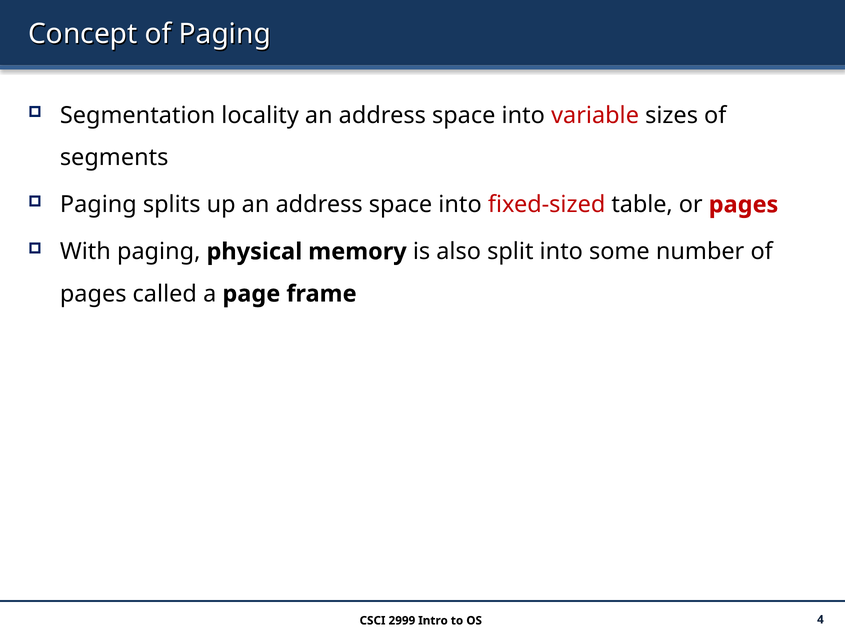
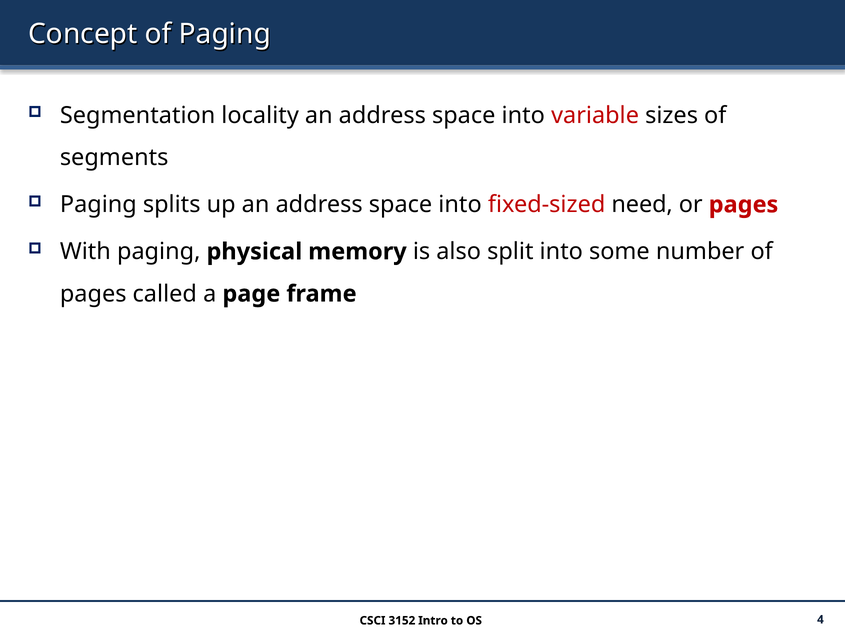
table: table -> need (642, 205)
2999: 2999 -> 3152 (402, 620)
